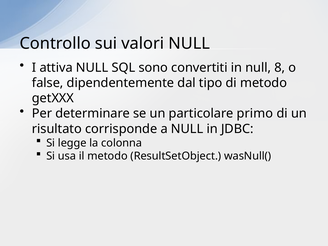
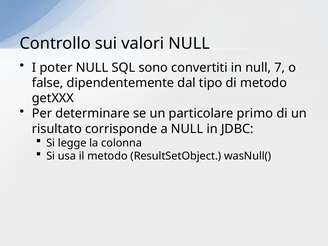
attiva: attiva -> poter (56, 68)
8: 8 -> 7 (280, 68)
